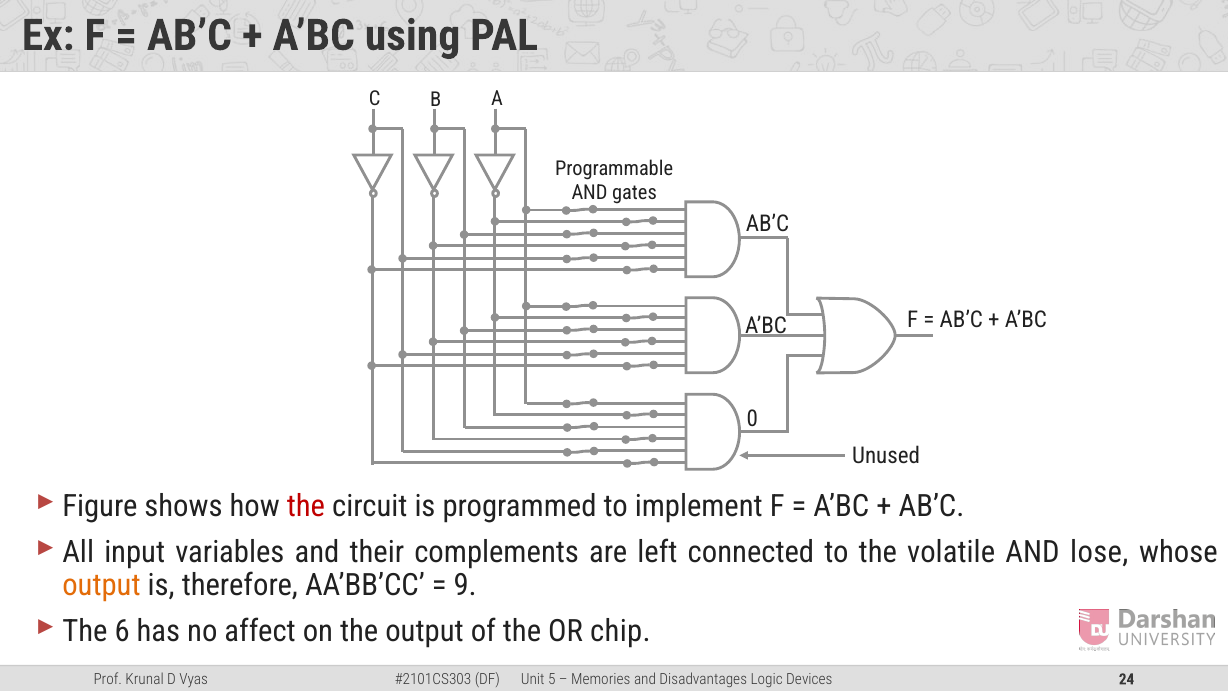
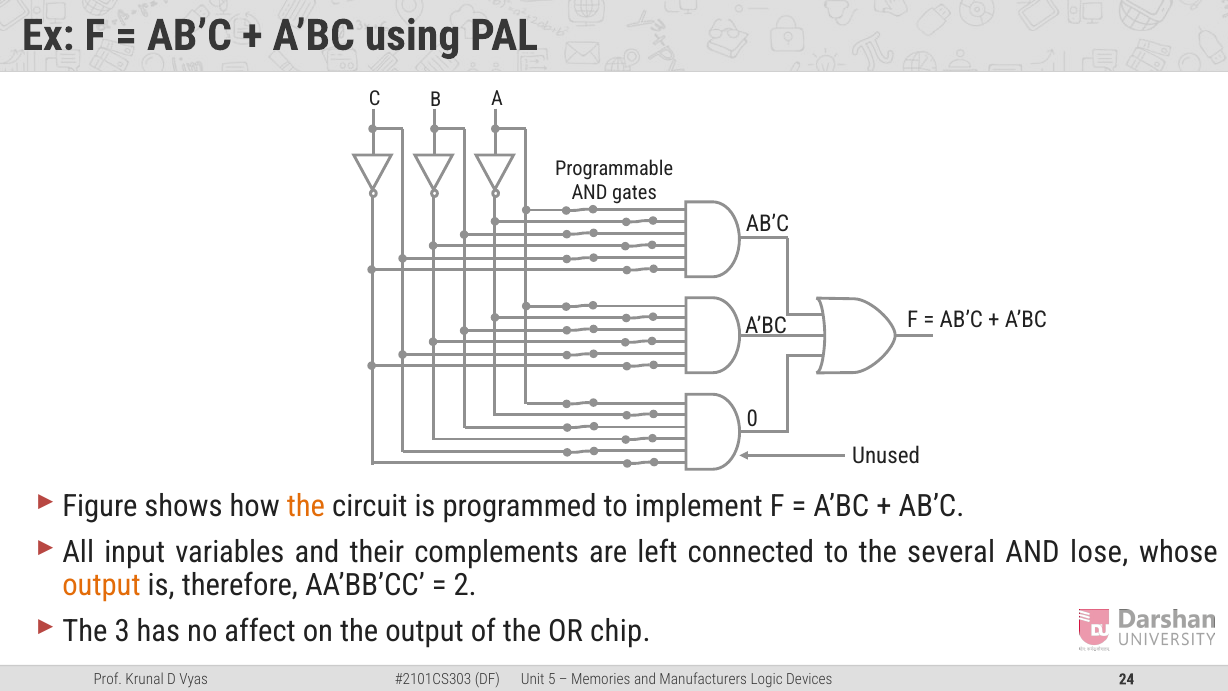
the colour: red -> orange (306, 506)
volatile: volatile -> several (951, 552)
9: 9 -> 2 (465, 585)
6: 6 -> 3 (122, 631)
Disadvantages: Disadvantages -> Manufacturers (703, 679)
